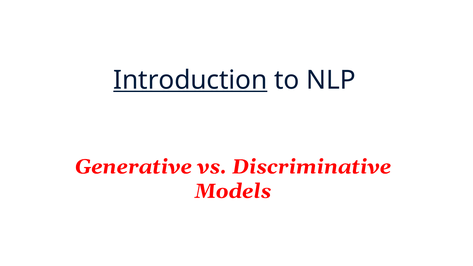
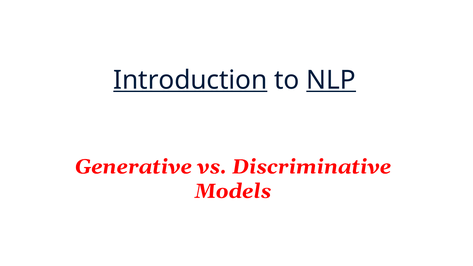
NLP underline: none -> present (331, 80)
